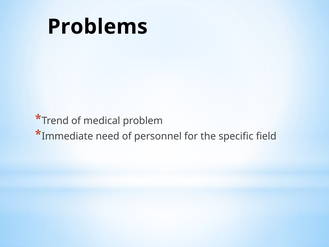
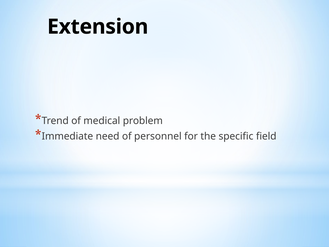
Problems: Problems -> Extension (98, 27)
